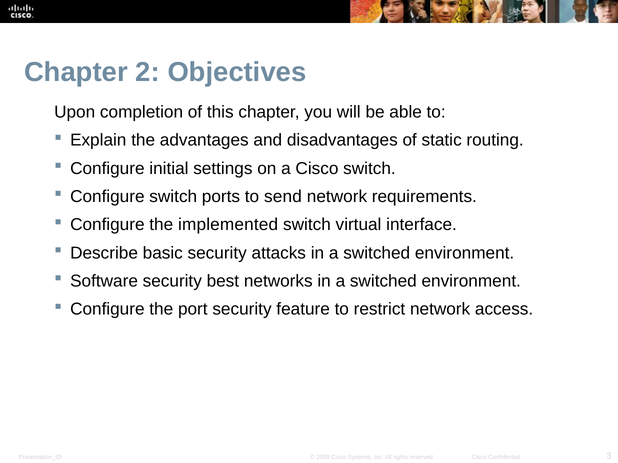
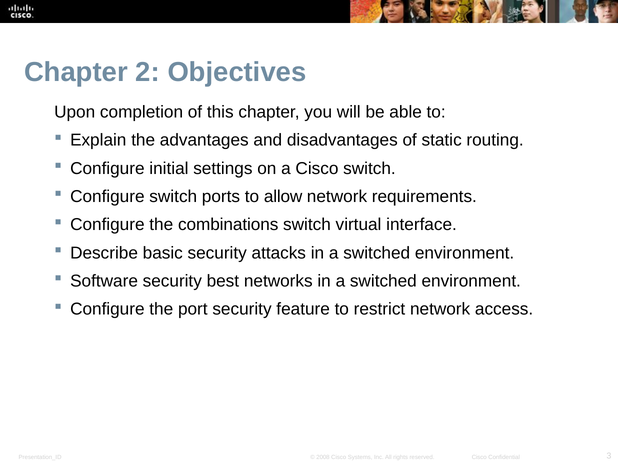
send: send -> allow (283, 197)
implemented: implemented -> combinations (228, 225)
